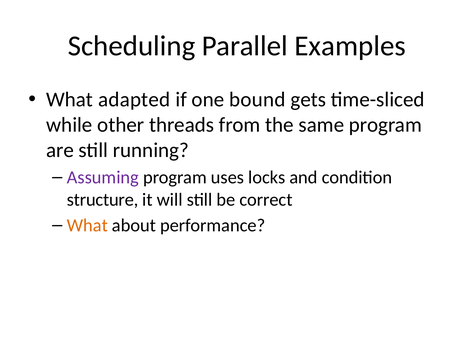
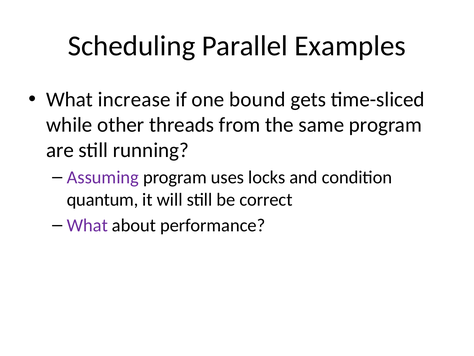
adapted: adapted -> increase (134, 99)
structure: structure -> quantum (103, 199)
What colour: orange -> purple (87, 225)
